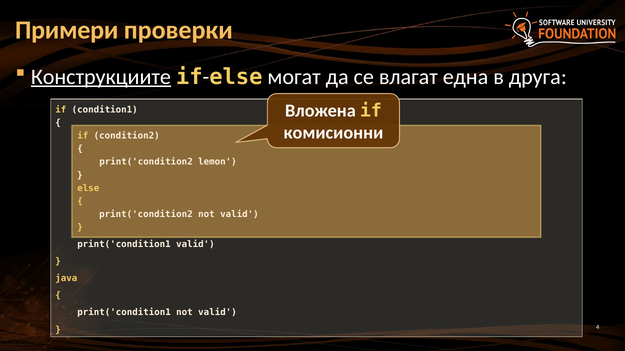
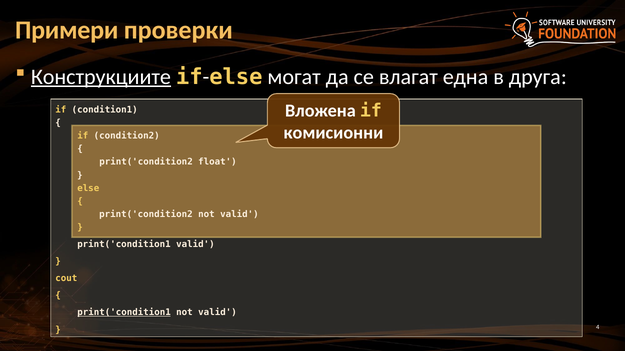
lemon: lemon -> float (217, 162)
java: java -> cout (66, 279)
print('condition1 underline: none -> present (124, 313)
